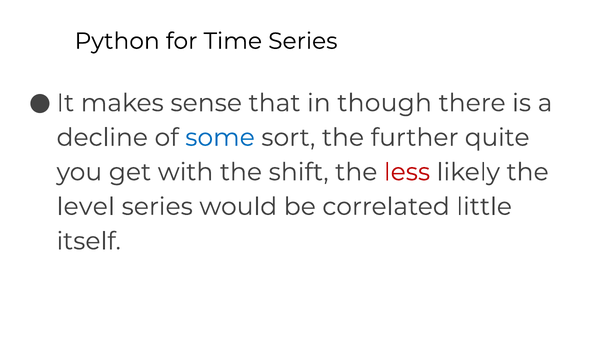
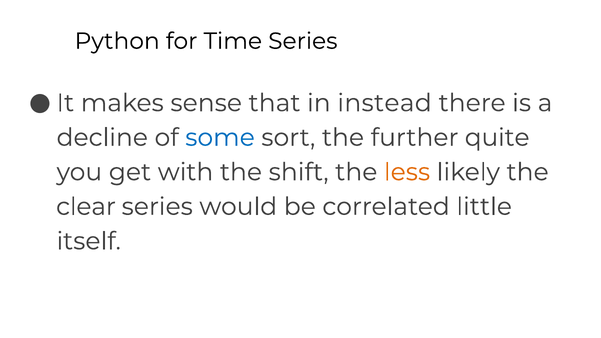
though: though -> instead (385, 103)
less colour: red -> orange (407, 172)
level: level -> clear (86, 207)
